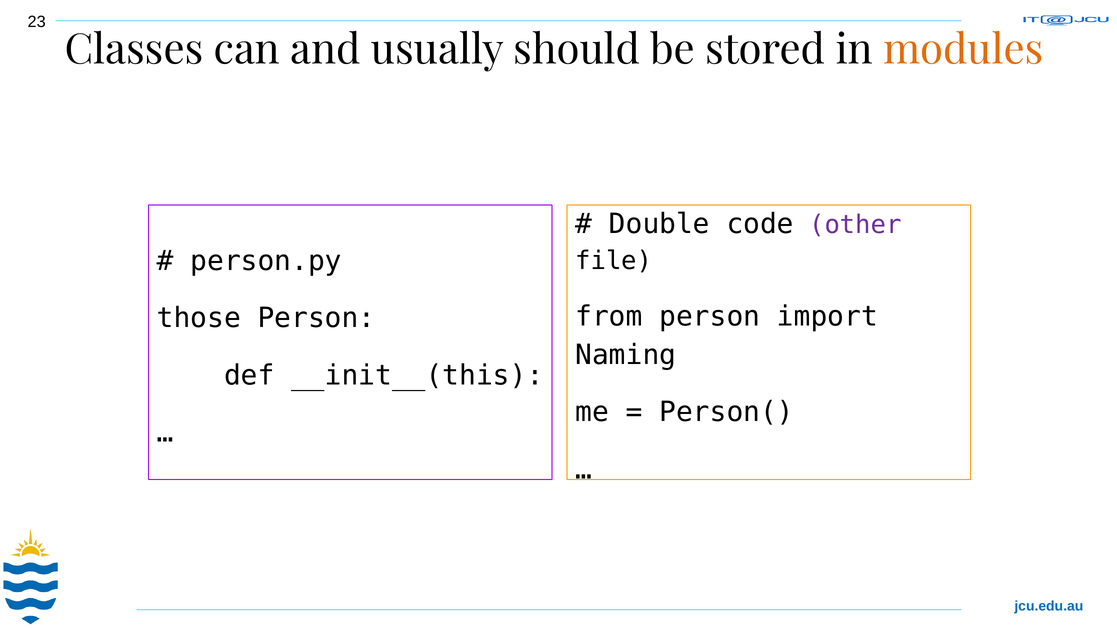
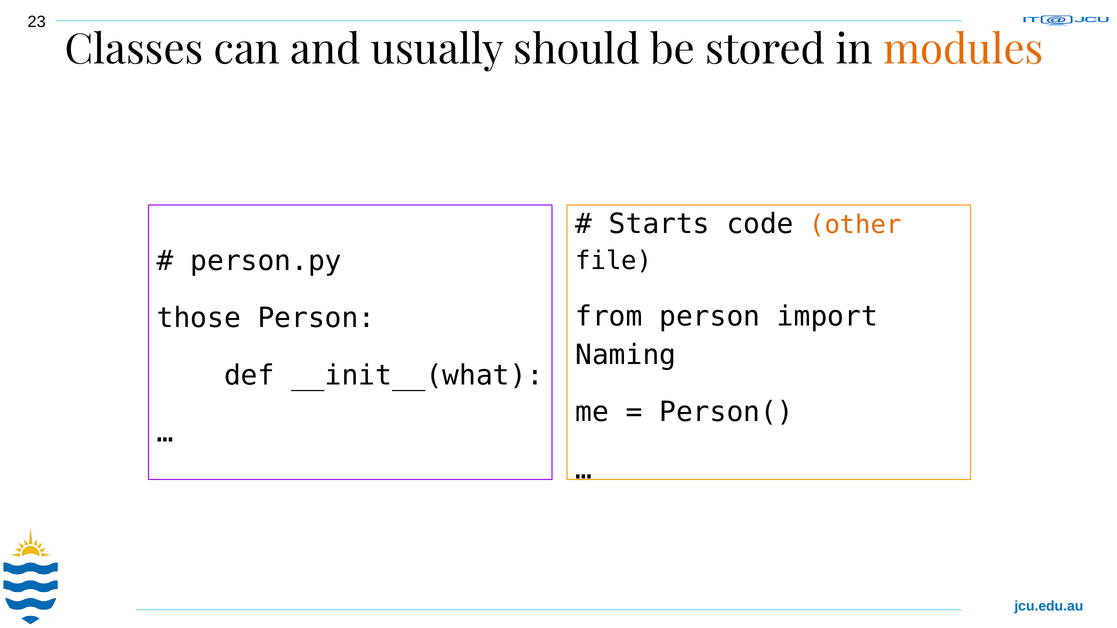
Double: Double -> Starts (659, 224)
other colour: purple -> orange (855, 225)
__init__(this: __init__(this -> __init__(what (417, 376)
